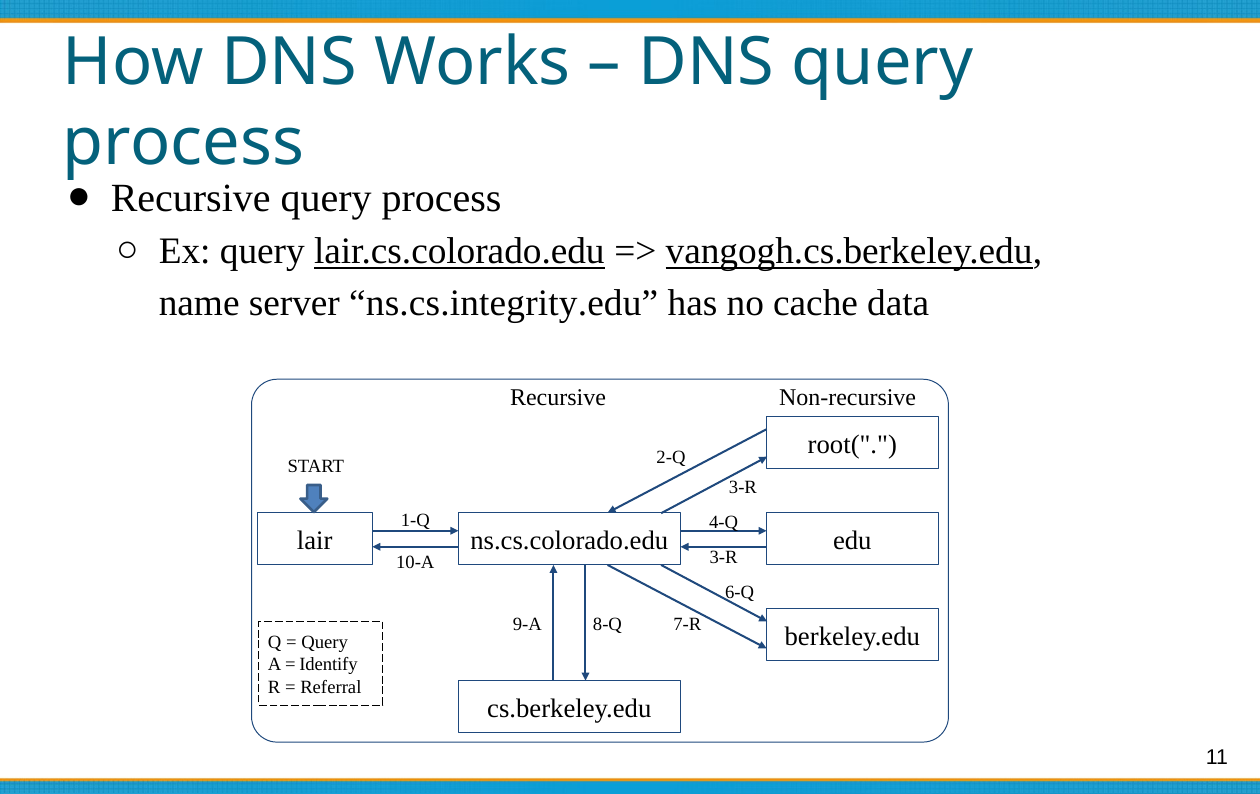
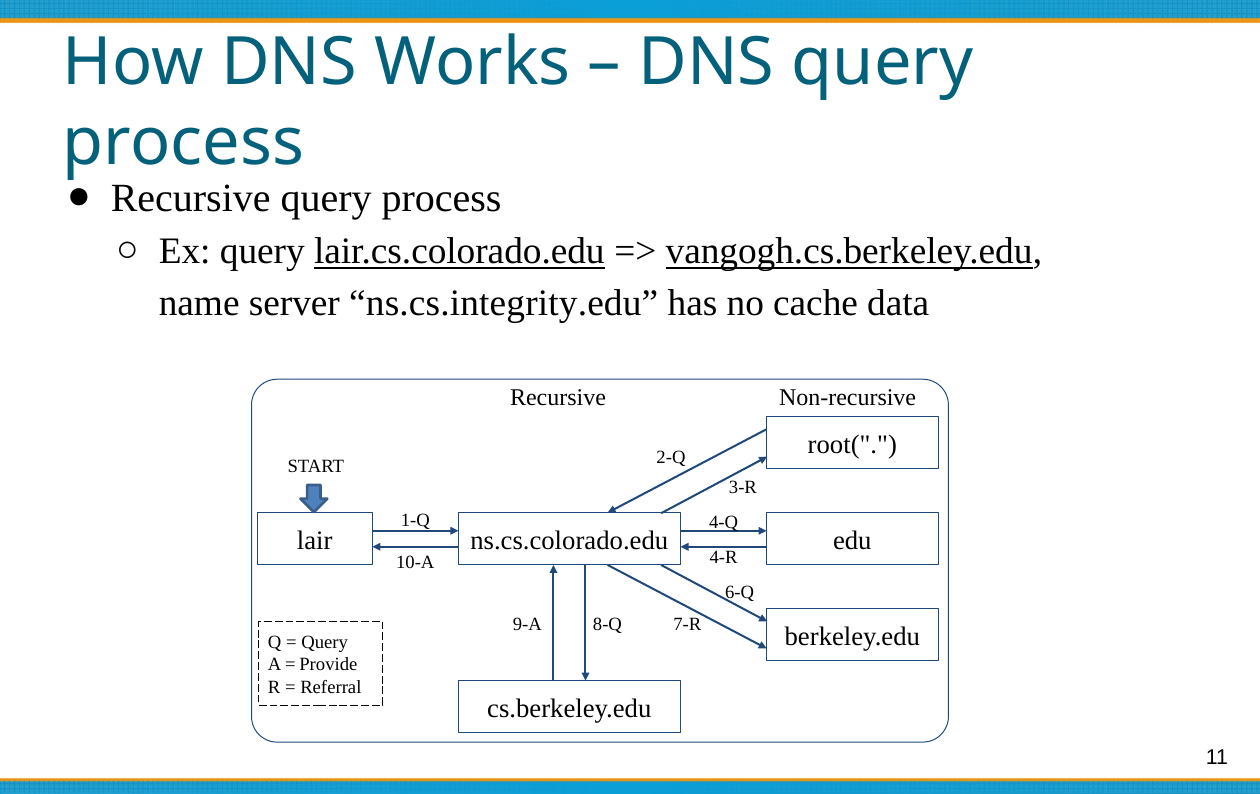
3-R: 3-R -> 4-R (724, 557)
Identify: Identify -> Provide (328, 664)
